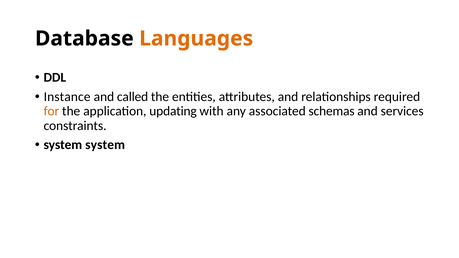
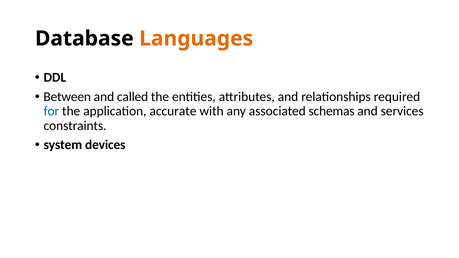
Instance: Instance -> Between (67, 97)
for colour: orange -> blue (51, 111)
updating: updating -> accurate (173, 111)
system system: system -> devices (105, 145)
